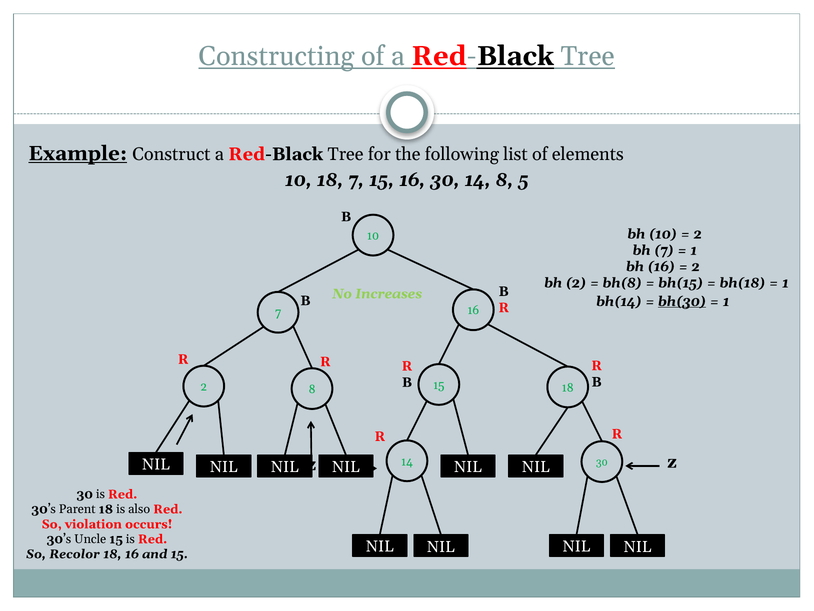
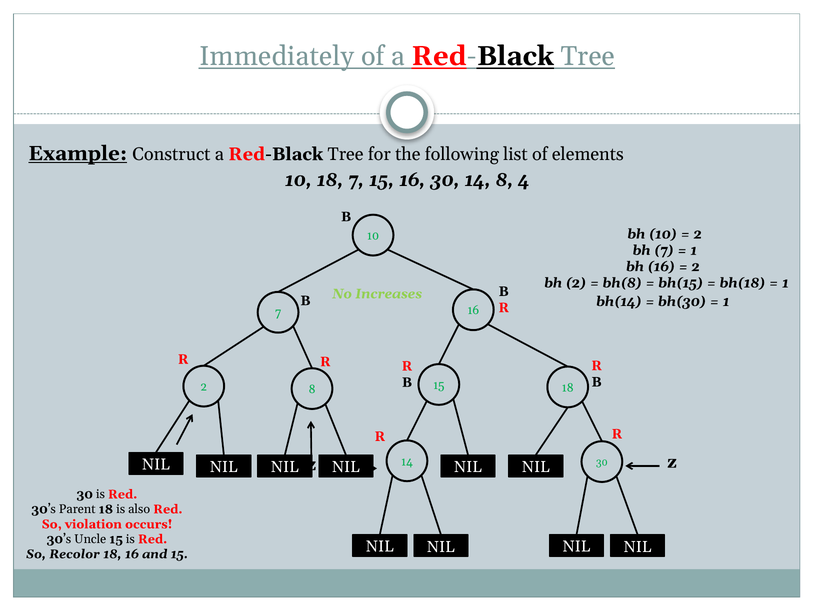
Constructing: Constructing -> Immediately (277, 56)
5: 5 -> 4 (524, 180)
bh(30 underline: present -> none (682, 301)
